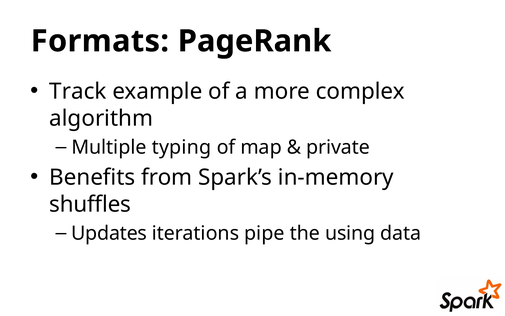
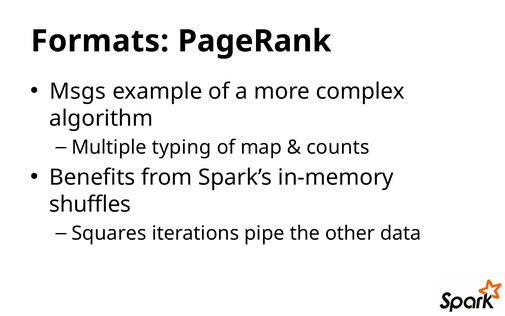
Track: Track -> Msgs (78, 91)
private: private -> counts (338, 147)
Updates: Updates -> Squares (109, 233)
using: using -> other (350, 233)
